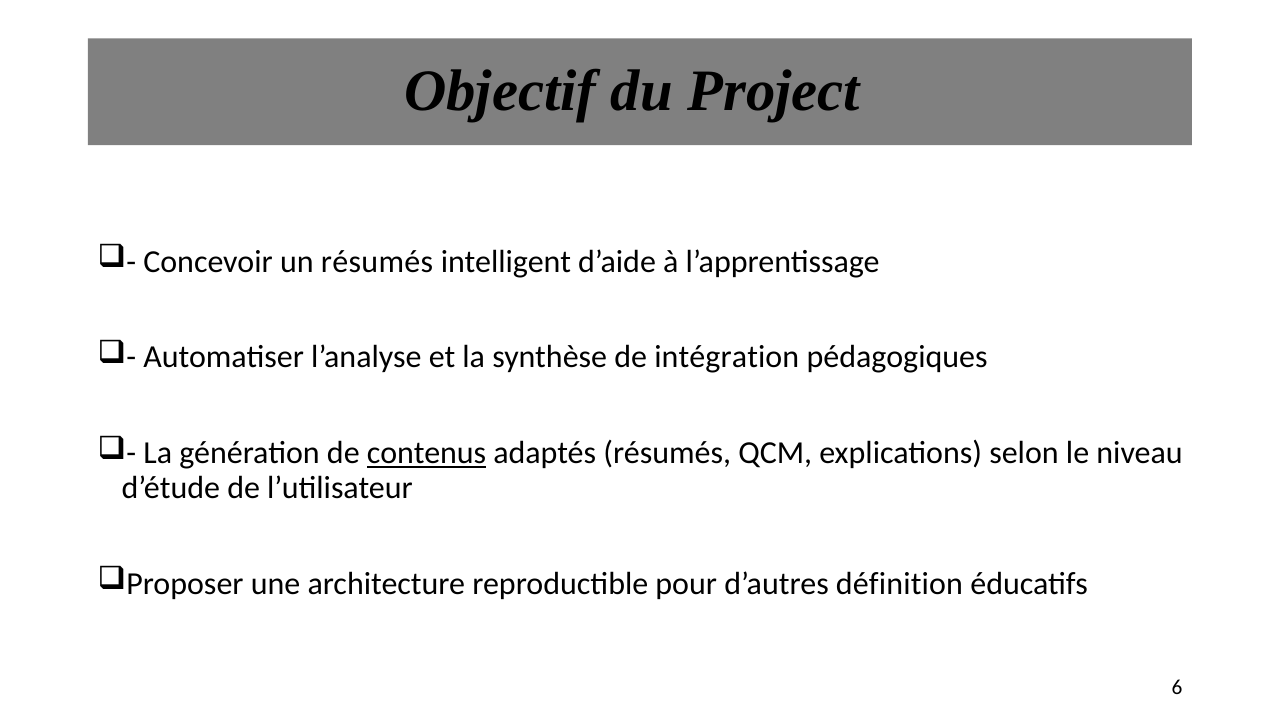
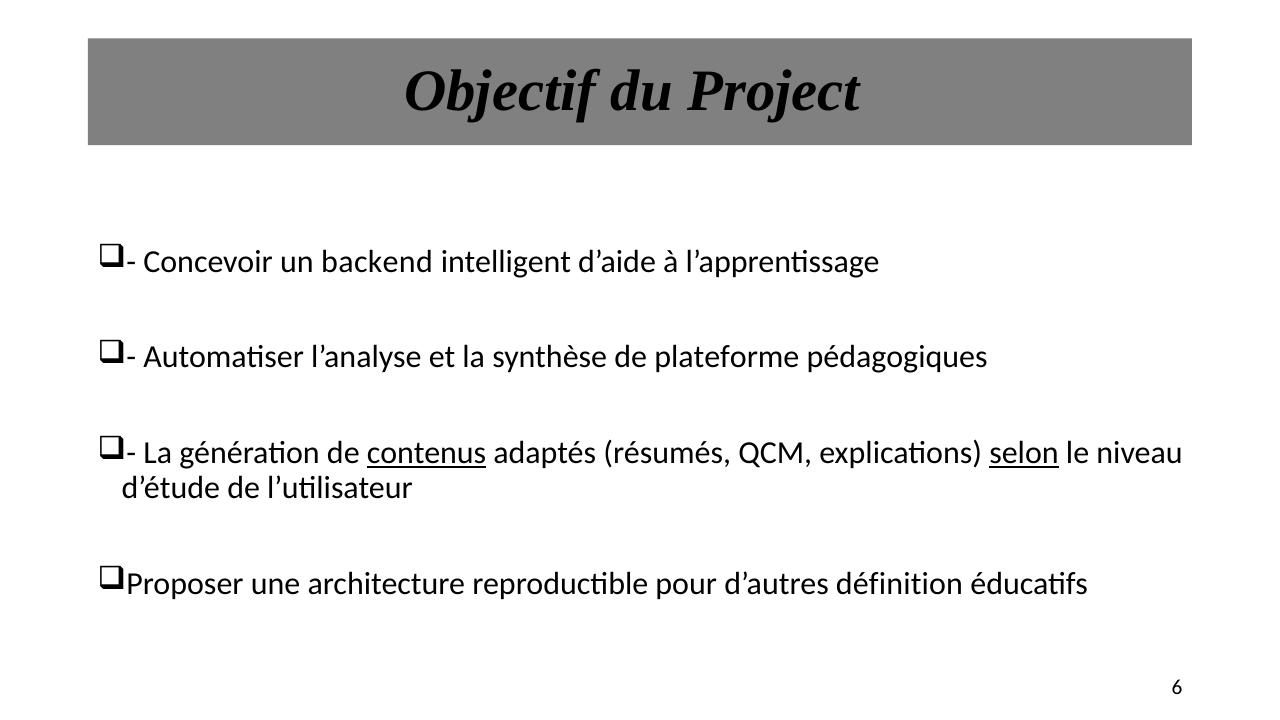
un résumés: résumés -> backend (377, 262)
intégration: intégration -> plateforme (727, 357)
selon underline: none -> present (1024, 453)
